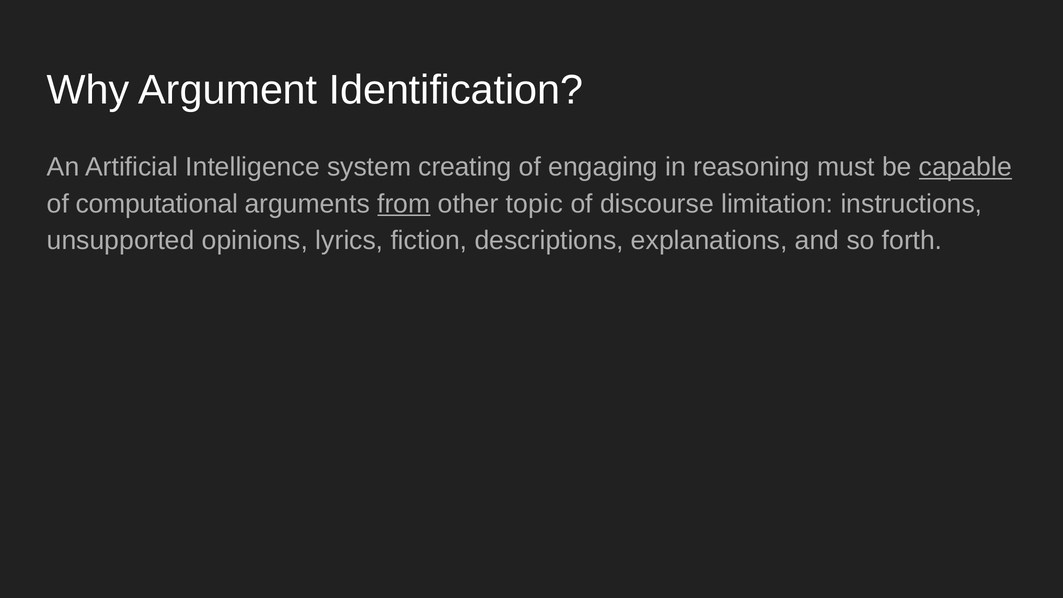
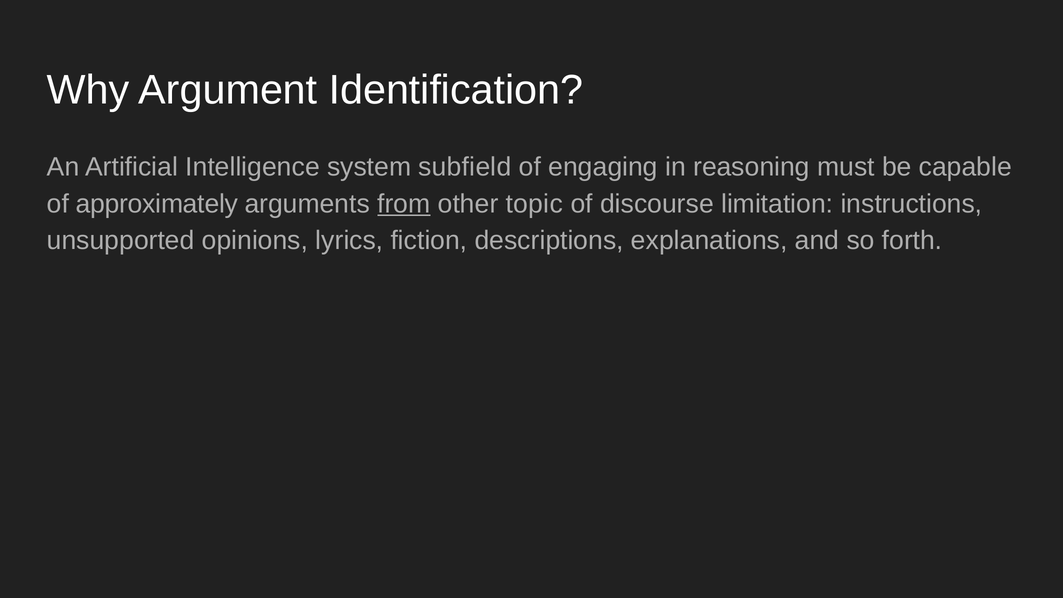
creating: creating -> subfield (465, 167)
capable underline: present -> none (965, 167)
computational: computational -> approximately (157, 204)
